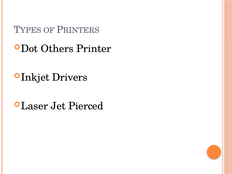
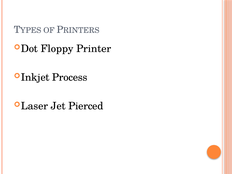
Others: Others -> Floppy (57, 49)
Drivers: Drivers -> Process (70, 77)
